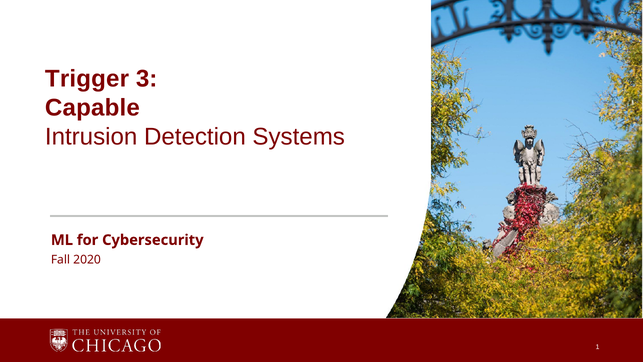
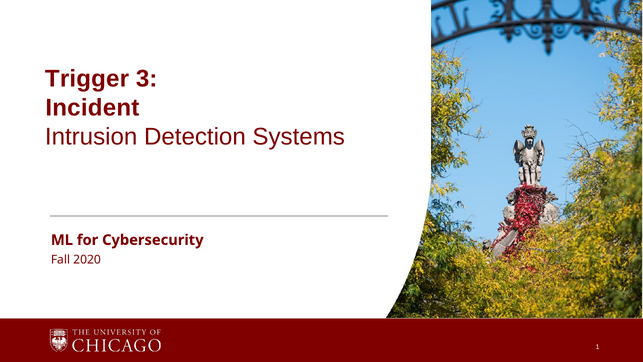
Capable: Capable -> Incident (92, 108)
